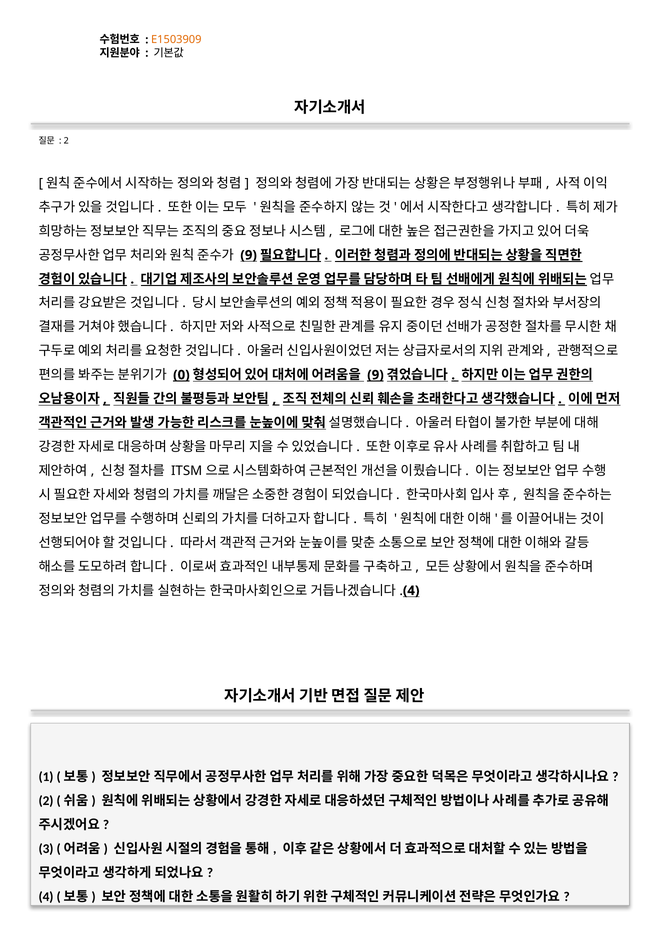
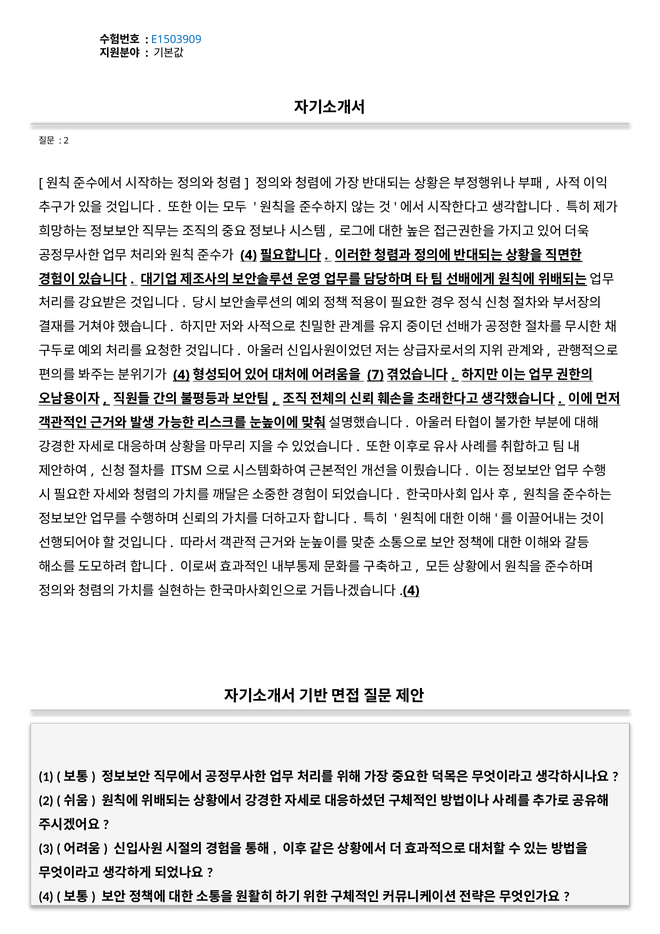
E1503909 colour: orange -> blue (176, 40)
9: 9 -> 4 (249, 255)
0: 0 -> 4 (181, 375)
9: 9 -> 7 (375, 375)
